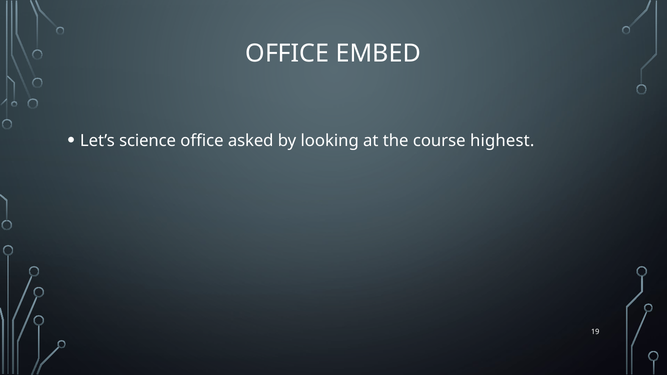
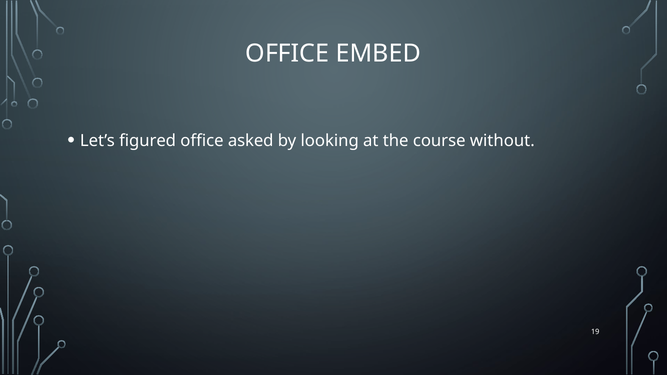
science: science -> figured (148, 141)
highest: highest -> without (502, 141)
